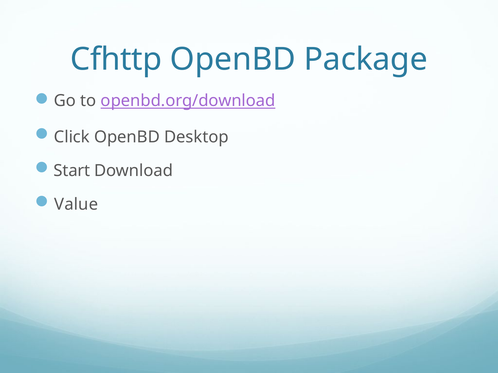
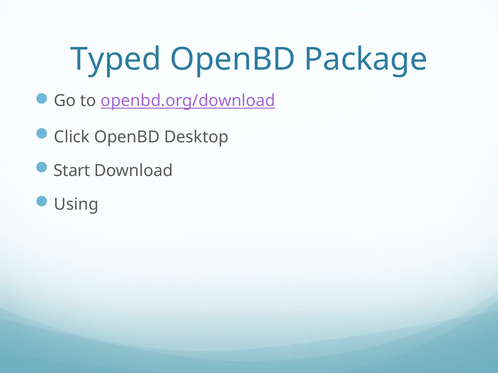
Cfhttp: Cfhttp -> Typed (116, 59)
Value: Value -> Using (76, 205)
